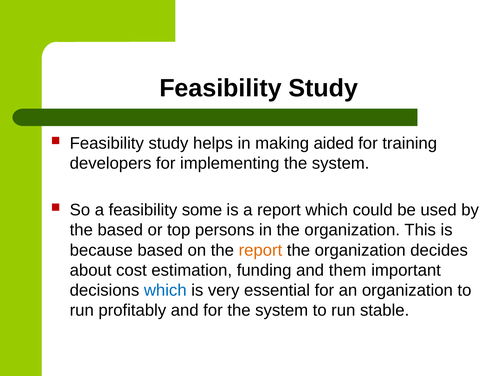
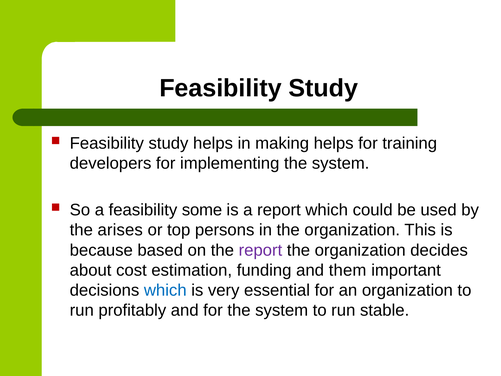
making aided: aided -> helps (334, 143)
the based: based -> arises (120, 230)
report colour: orange -> purple (260, 250)
